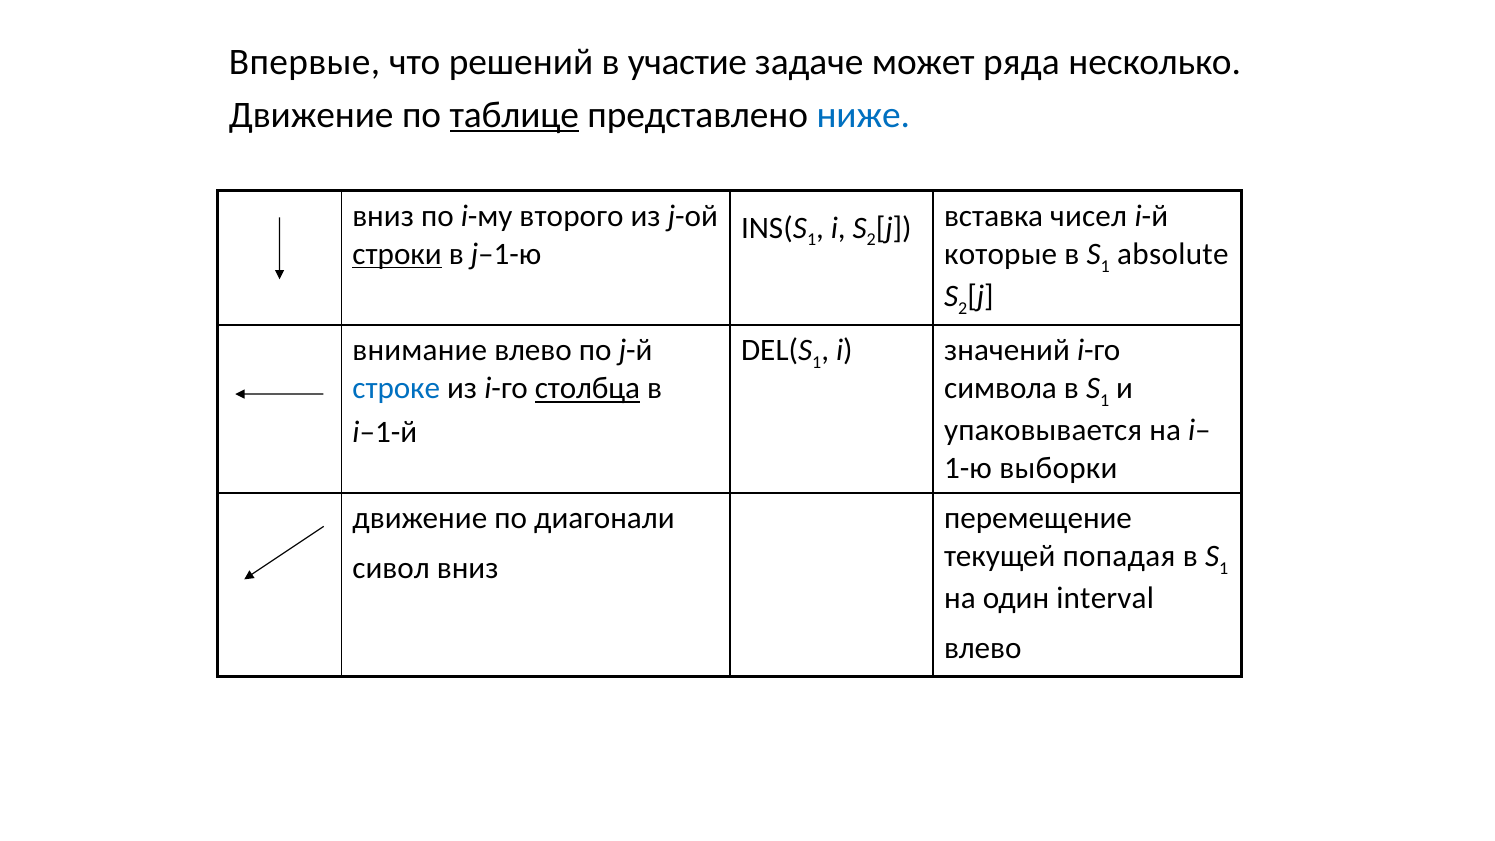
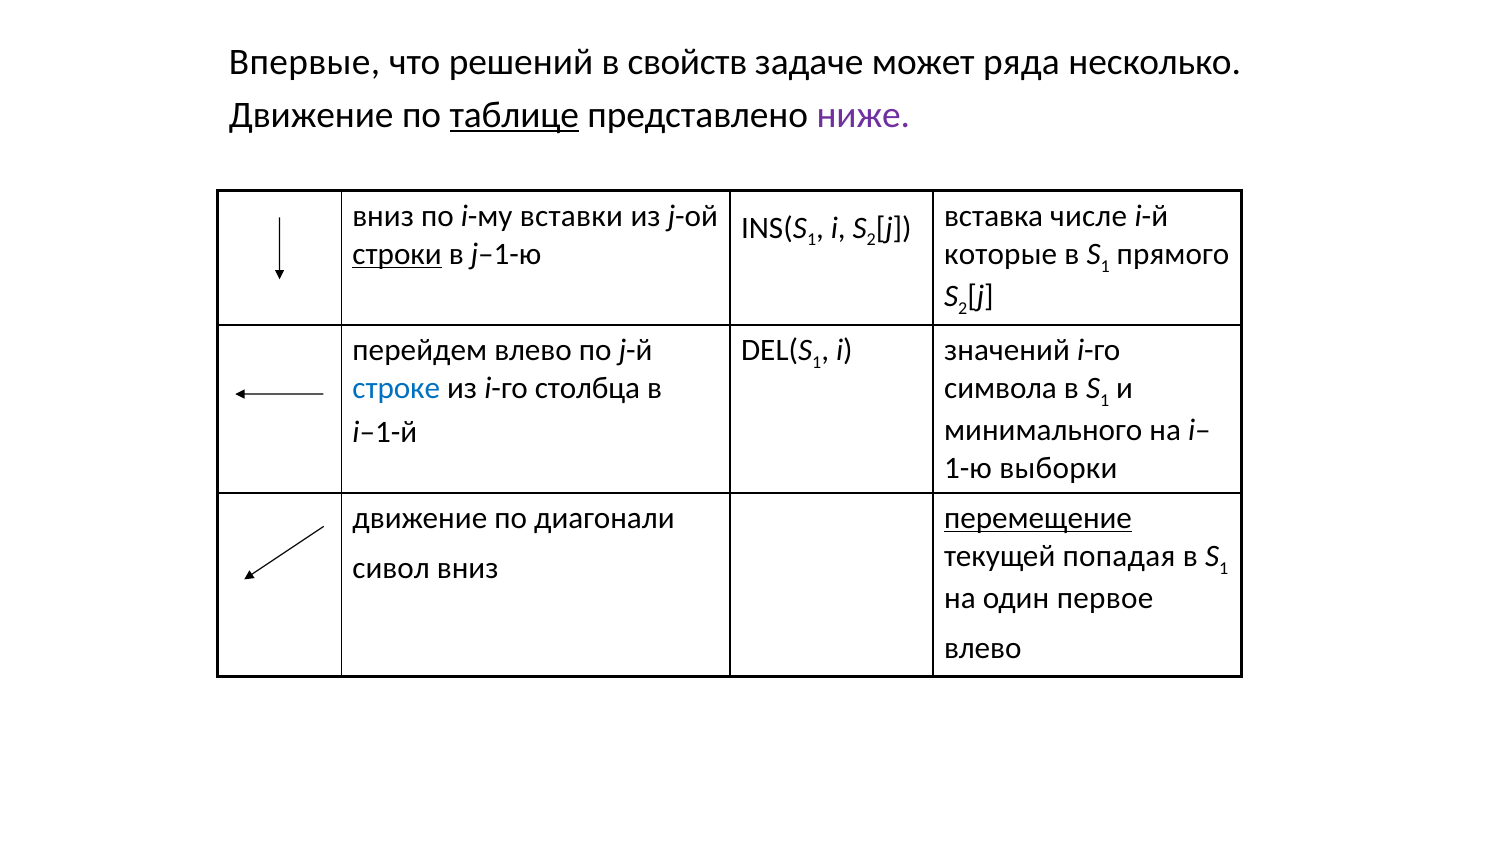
участие: участие -> свойств (687, 63)
ниже colour: blue -> purple (863, 115)
второго: второго -> вставки (571, 216)
чисел: чисел -> числе (1089, 216)
absolute: absolute -> прямого (1173, 254)
внимание: внимание -> перейдем (420, 350)
столбца underline: present -> none (587, 388)
упаковывается: упаковывается -> минимального (1043, 431)
перемещение underline: none -> present (1038, 518)
interval: interval -> первое (1105, 599)
